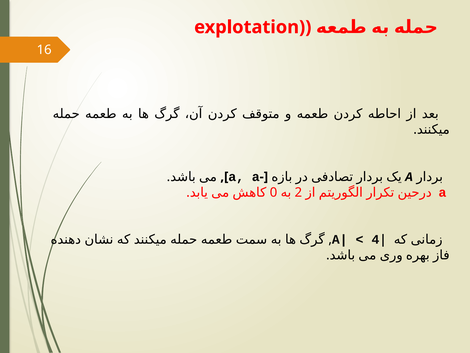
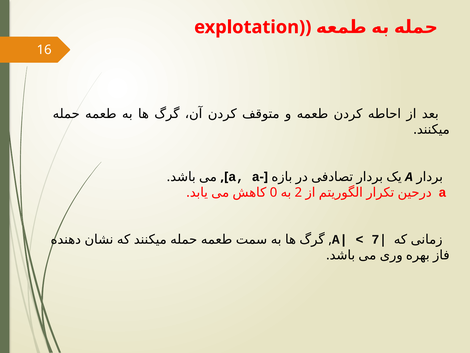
4: 4 -> 7 (375, 239)
